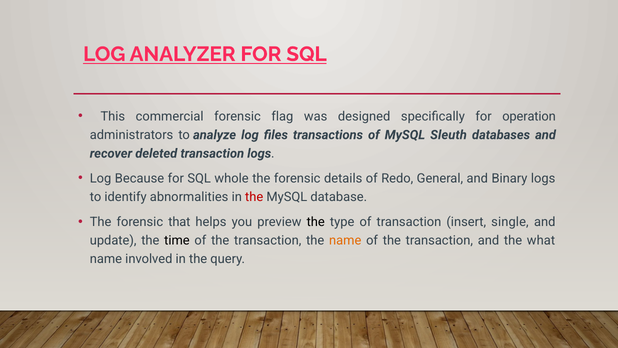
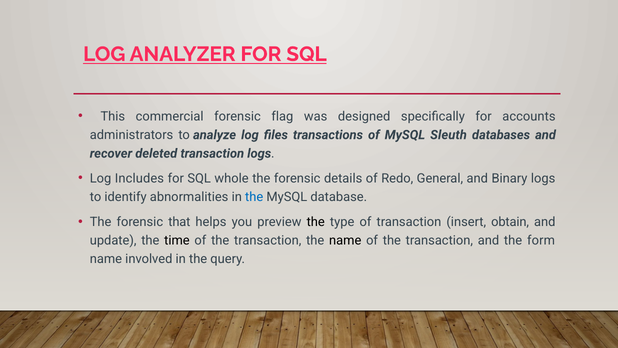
operation: operation -> accounts (529, 116)
Because: Because -> Includes (139, 178)
the colour: red -> blue (254, 197)
single: single -> obtain (510, 222)
name colour: orange -> black (345, 240)
what: what -> form (541, 240)
